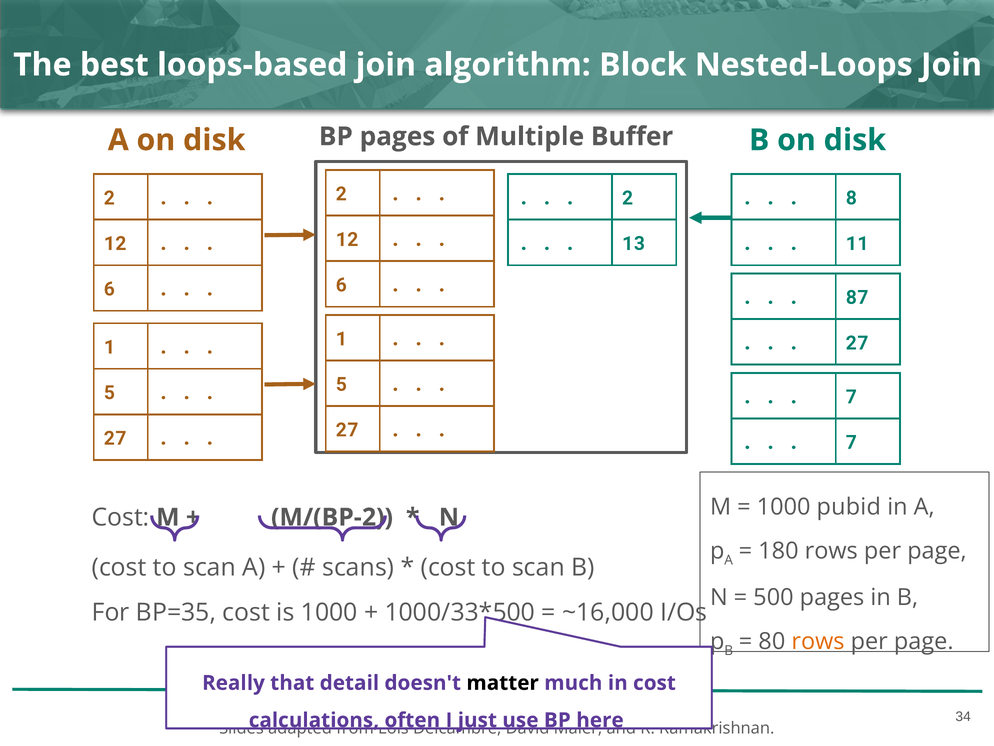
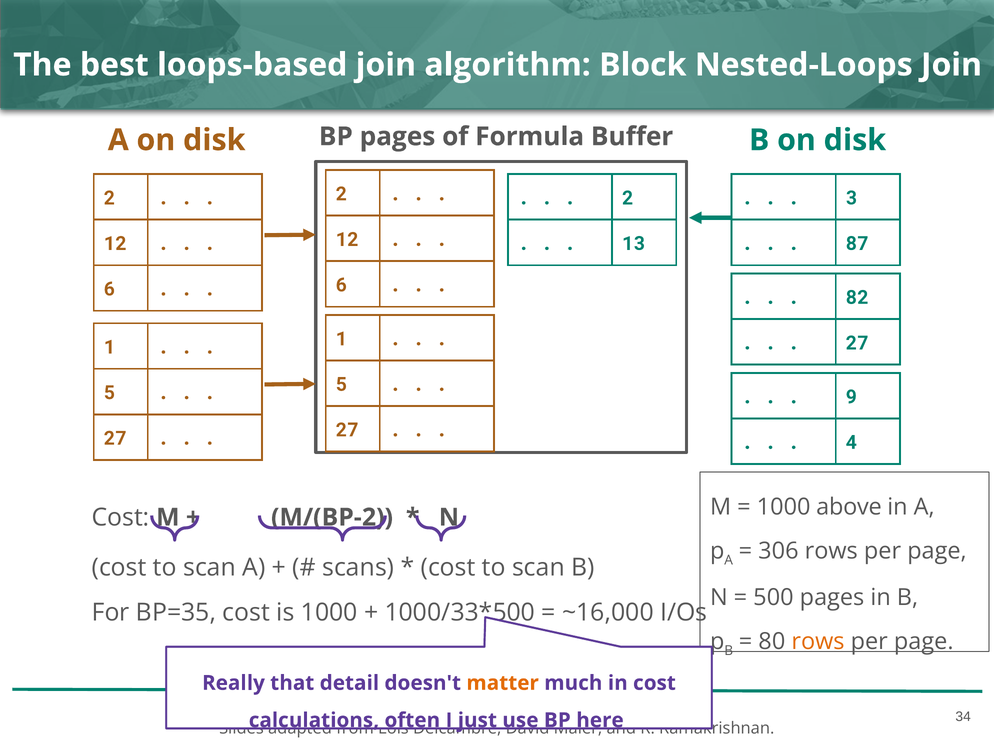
Multiple: Multiple -> Formula (530, 136)
8: 8 -> 3 (851, 198)
11: 11 -> 87 (857, 243)
87: 87 -> 82 (857, 297)
7: 7 -> 9 (851, 397)
7: 7 -> 4 (851, 442)
pubid: pubid -> above (849, 507)
180: 180 -> 306 (778, 551)
matter colour: black -> orange (503, 683)
